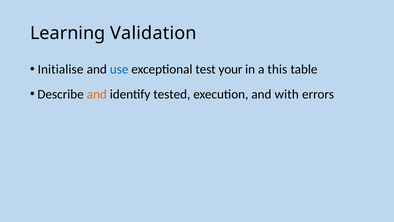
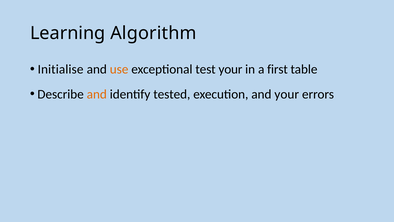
Validation: Validation -> Algorithm (153, 33)
use colour: blue -> orange (119, 69)
this: this -> first (277, 69)
and with: with -> your (287, 94)
